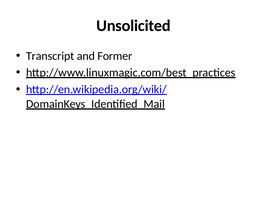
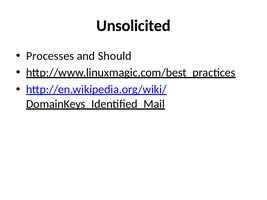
Transcript: Transcript -> Processes (50, 56)
Former: Former -> Should (115, 56)
